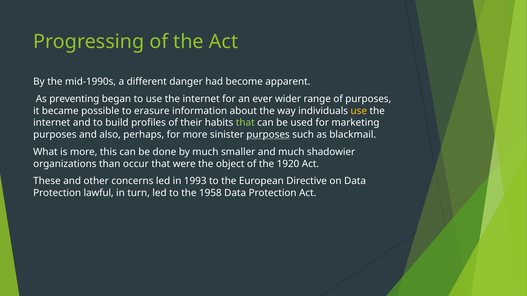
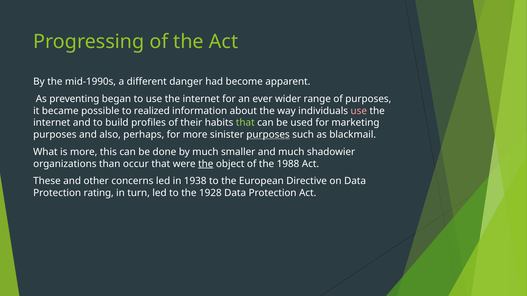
erasure: erasure -> realized (152, 111)
use colour: yellow -> pink (359, 111)
the underline: none -> present (206, 164)
1920: 1920 -> 1988 (288, 164)
1993: 1993 -> 1938 (195, 181)
lawful: lawful -> rating (99, 193)
1958: 1958 -> 1928 (210, 193)
